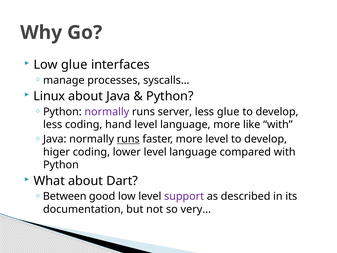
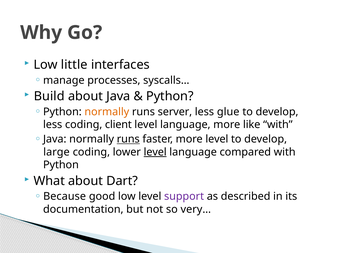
Low glue: glue -> little (74, 65)
Linux: Linux -> Build (49, 96)
normally colour: purple -> orange (107, 112)
hand: hand -> client (118, 125)
higer: higer -> large (56, 152)
level underline: none -> present (155, 152)
Between: Between -> Because (65, 196)
